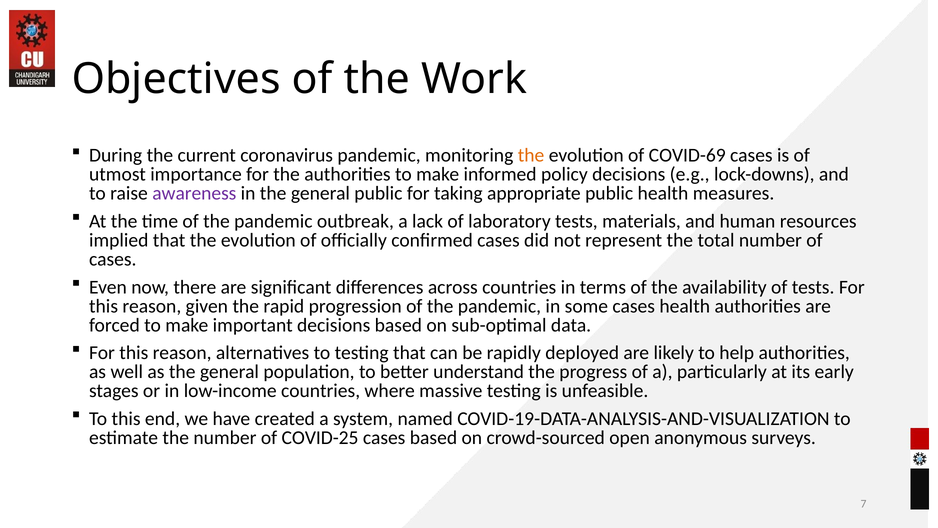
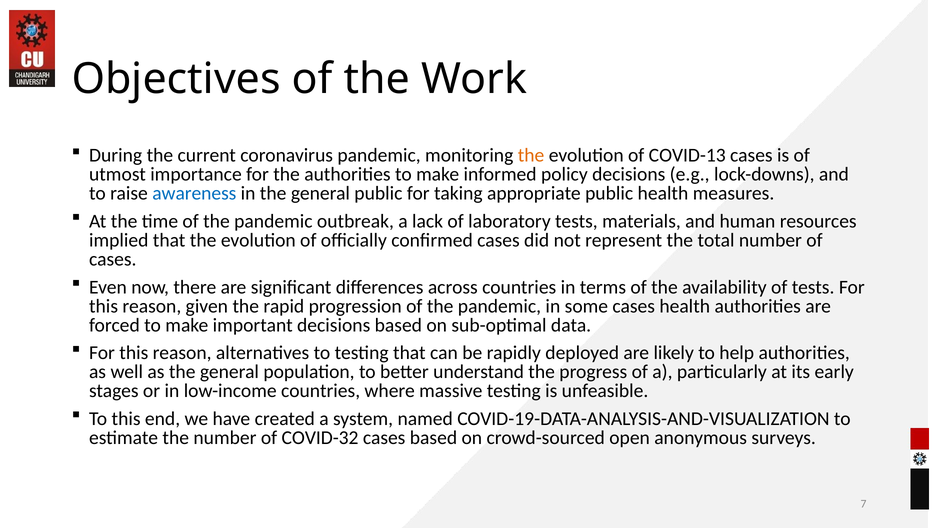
COVID-69: COVID-69 -> COVID-13 (687, 155)
awareness colour: purple -> blue (194, 193)
COVID-25: COVID-25 -> COVID-32 (320, 437)
